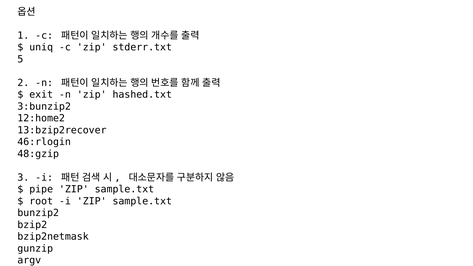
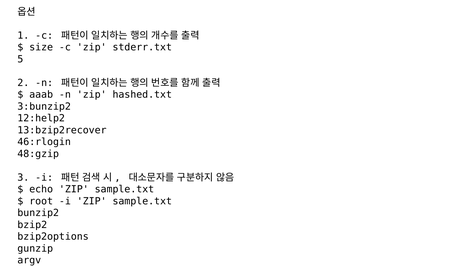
uniq: uniq -> size (41, 47)
exit: exit -> aaab (41, 95)
12:home2: 12:home2 -> 12:help2 (41, 118)
pipe: pipe -> echo (41, 189)
bzip2netmask: bzip2netmask -> bzip2options (53, 237)
